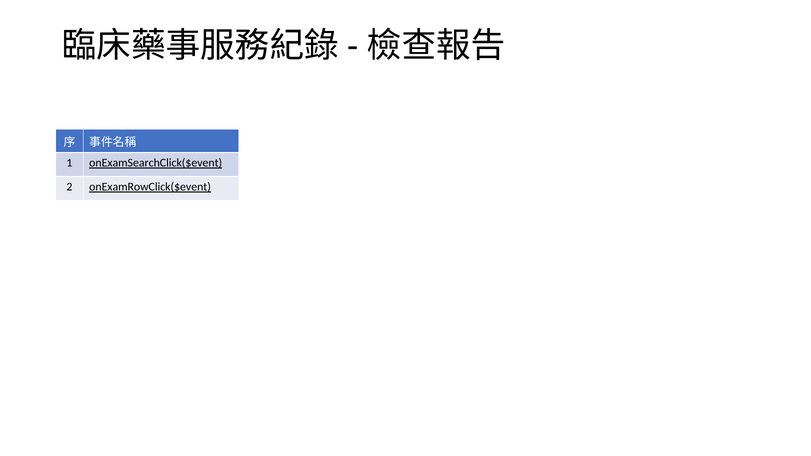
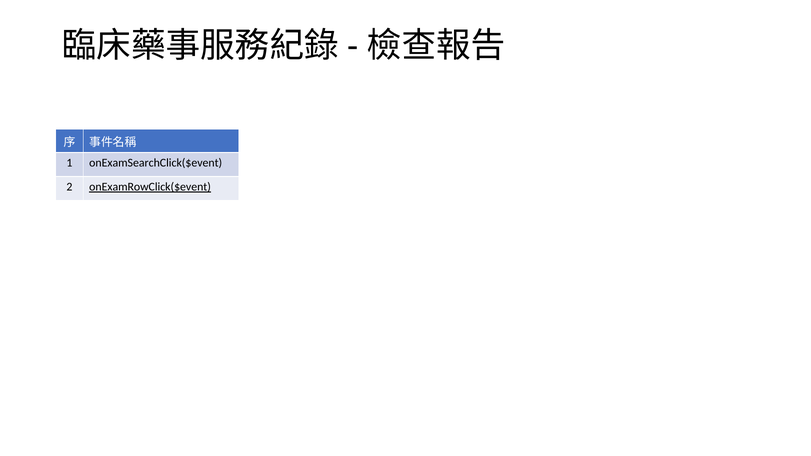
onExamSearchClick($event underline: present -> none (156, 163)
